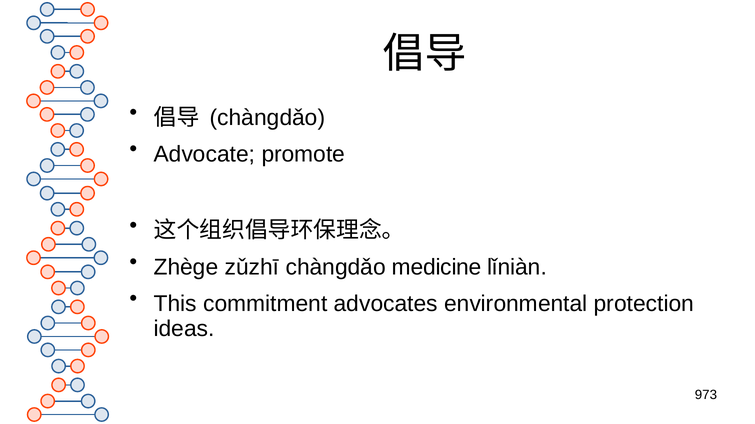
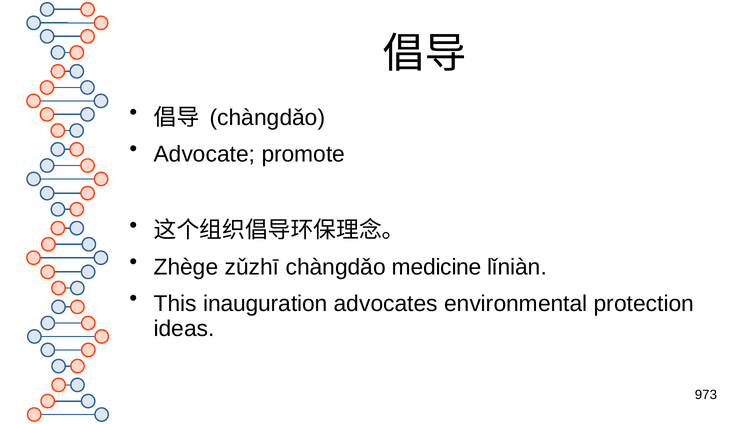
commitment: commitment -> inauguration (265, 304)
